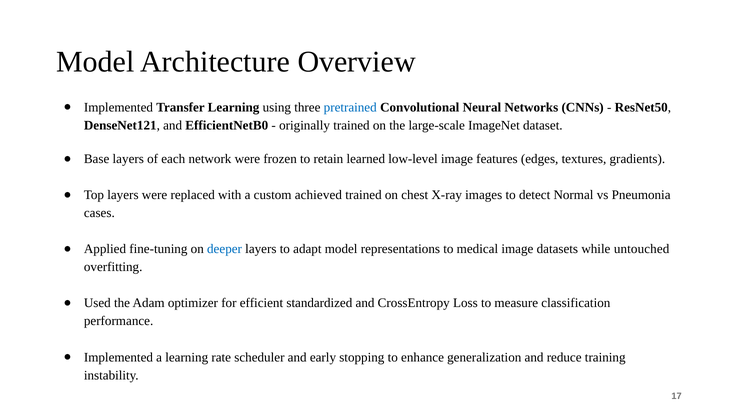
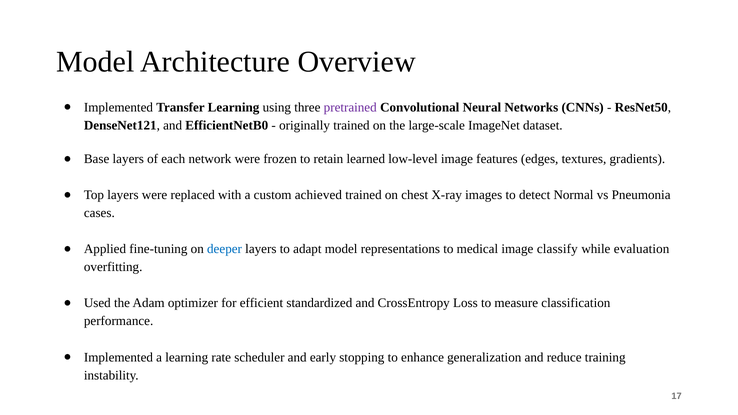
pretrained colour: blue -> purple (350, 107)
datasets: datasets -> classify (557, 249)
untouched: untouched -> evaluation (642, 249)
